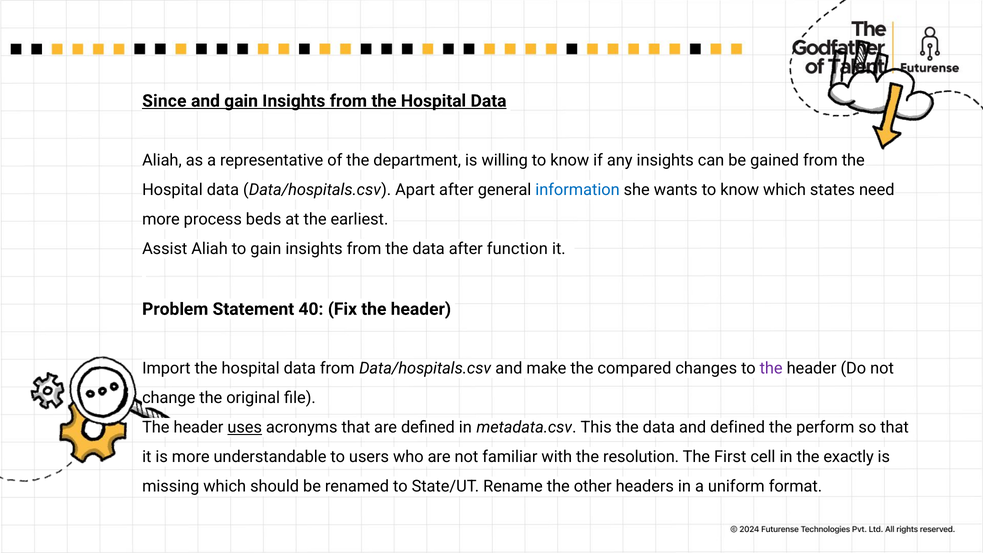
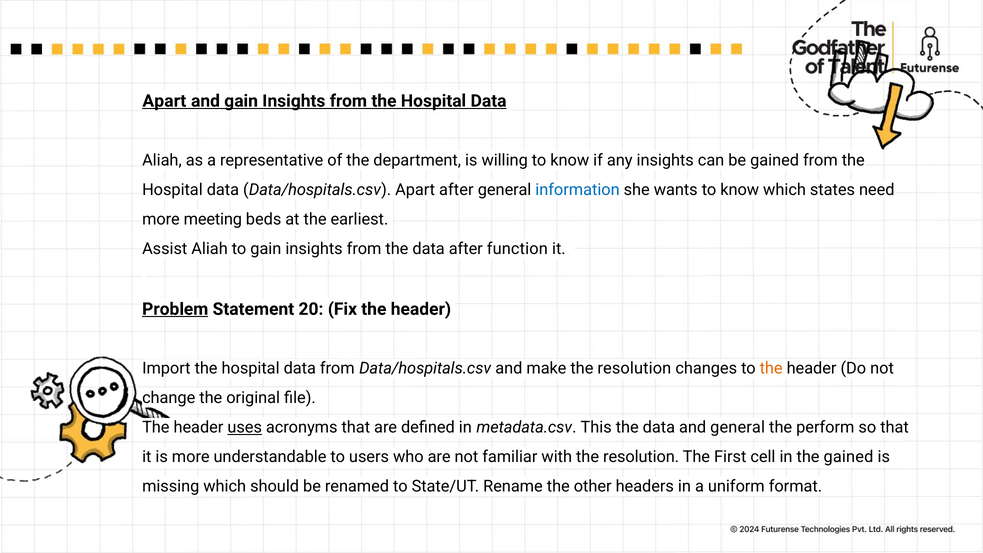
Since: Since -> Apart (164, 101)
process: process -> meeting (213, 219)
Problem underline: none -> present (175, 309)
40: 40 -> 20 (311, 309)
make the compared: compared -> resolution (634, 369)
the colour: purple -> orange (771, 369)
and defined: defined -> general (738, 427)
the exactly: exactly -> gained (848, 457)
